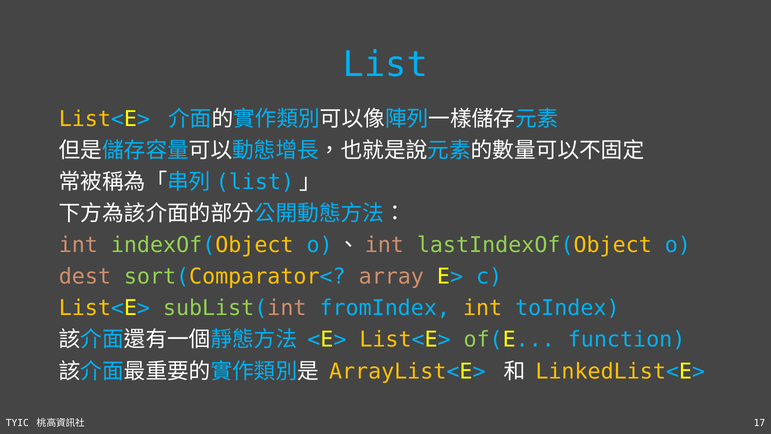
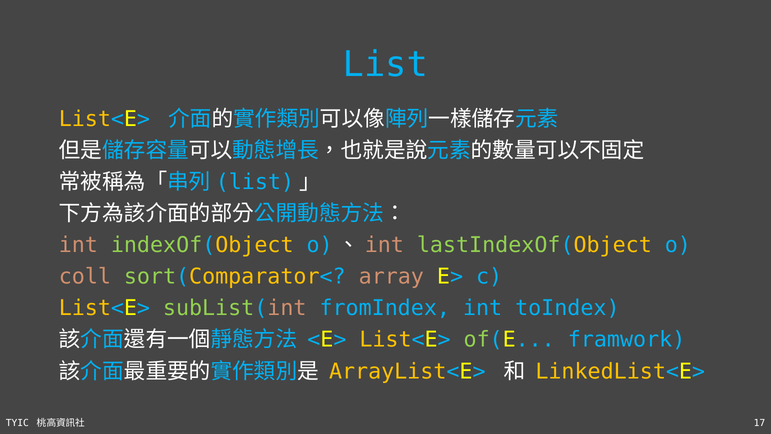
dest: dest -> coll (85, 277)
int colour: yellow -> light blue (483, 308)
function: function -> framwork (627, 340)
